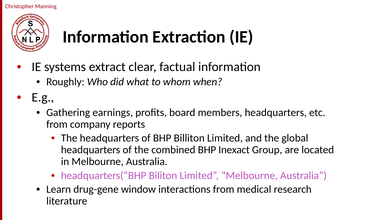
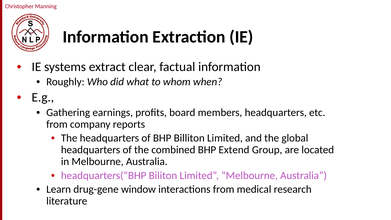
Inexact: Inexact -> Extend (234, 150)
